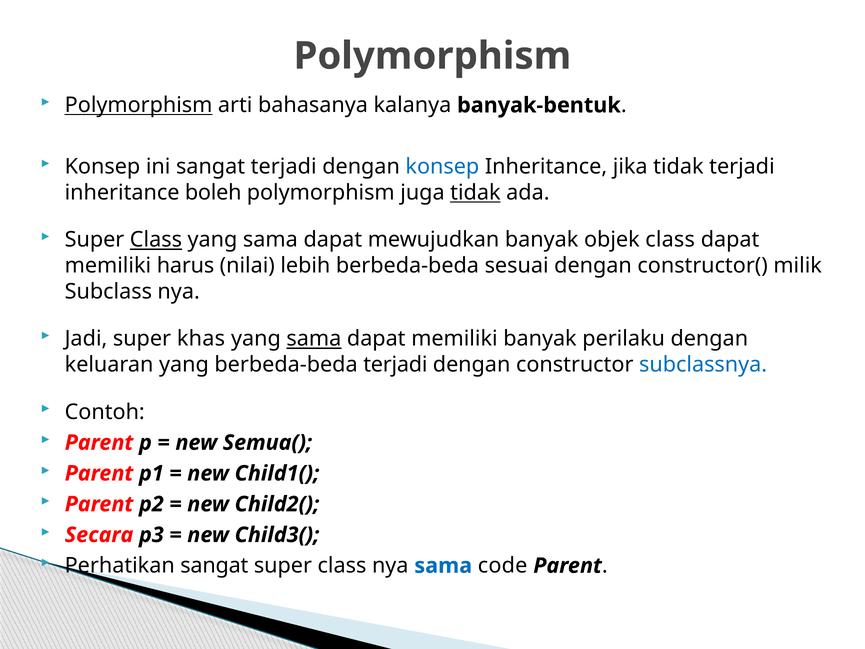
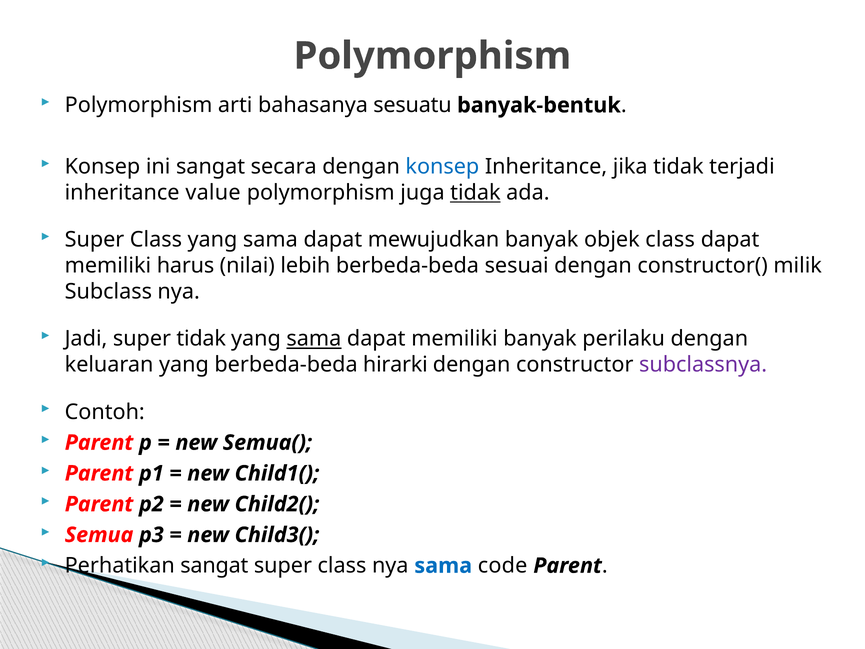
Polymorphism underline: present -> none (139, 105)
kalanya: kalanya -> sesuatu (412, 105)
sangat terjadi: terjadi -> secara (284, 167)
boleh: boleh -> value (213, 193)
Class underline: present -> none (156, 240)
super khas: khas -> tidak (201, 339)
berbeda-beda terjadi: terjadi -> hirarki (395, 365)
subclassnya colour: blue -> purple (703, 365)
Secara: Secara -> Semua (99, 535)
